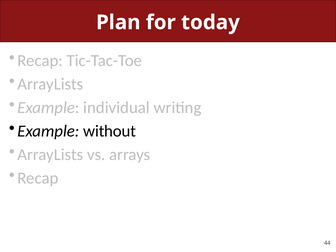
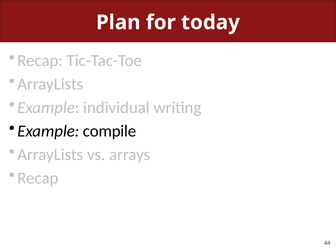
without: without -> compile (110, 131)
